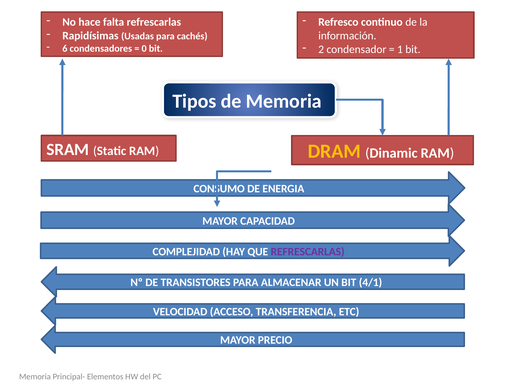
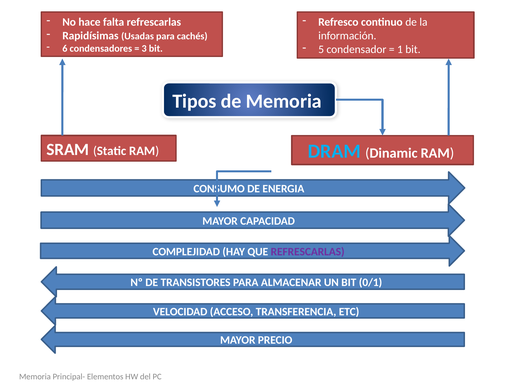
0: 0 -> 3 (144, 48)
2: 2 -> 5 (321, 49)
DRAM colour: yellow -> light blue (334, 151)
4/1: 4/1 -> 0/1 (371, 282)
